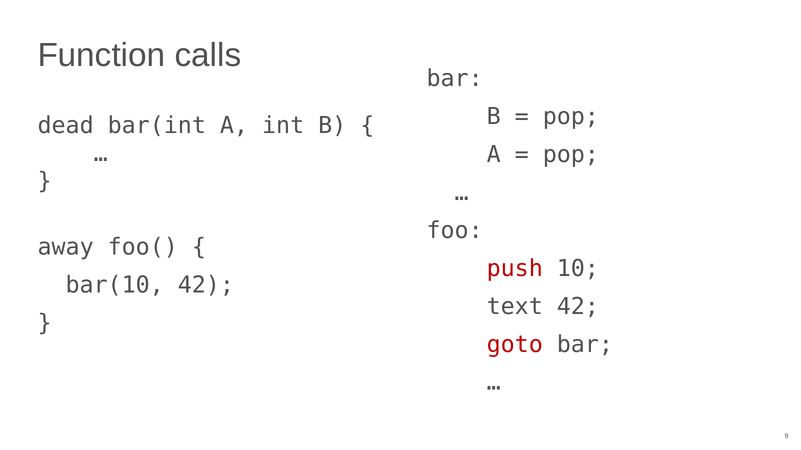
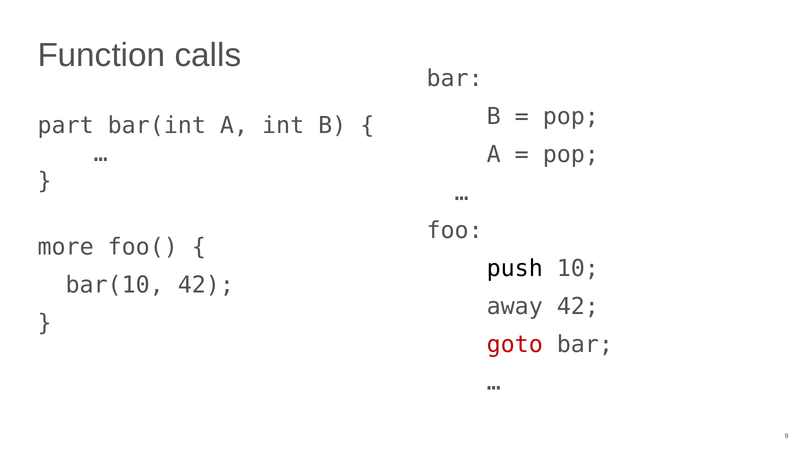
dead: dead -> part (66, 126)
away: away -> more (66, 247)
push colour: red -> black (515, 269)
text: text -> away (515, 307)
